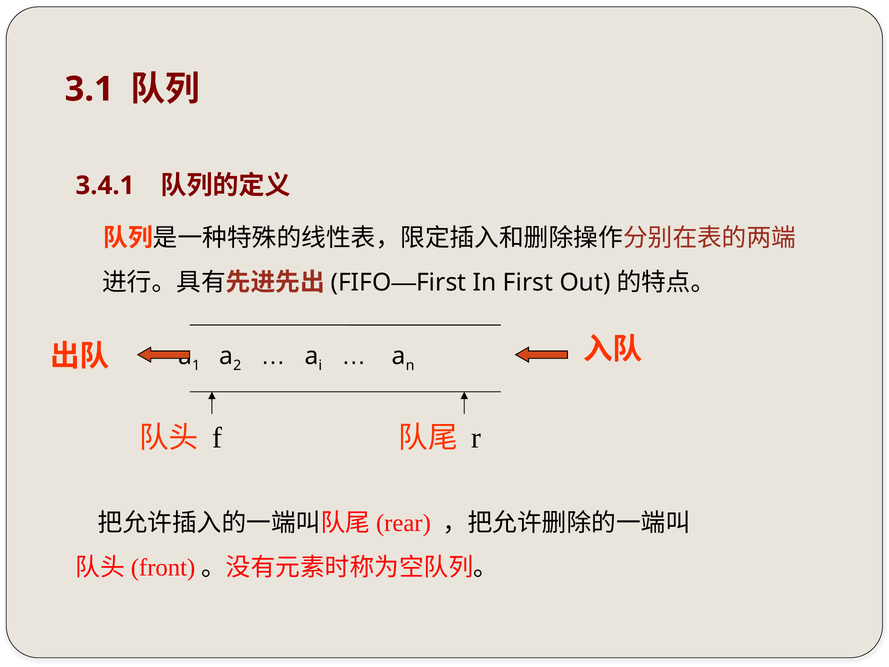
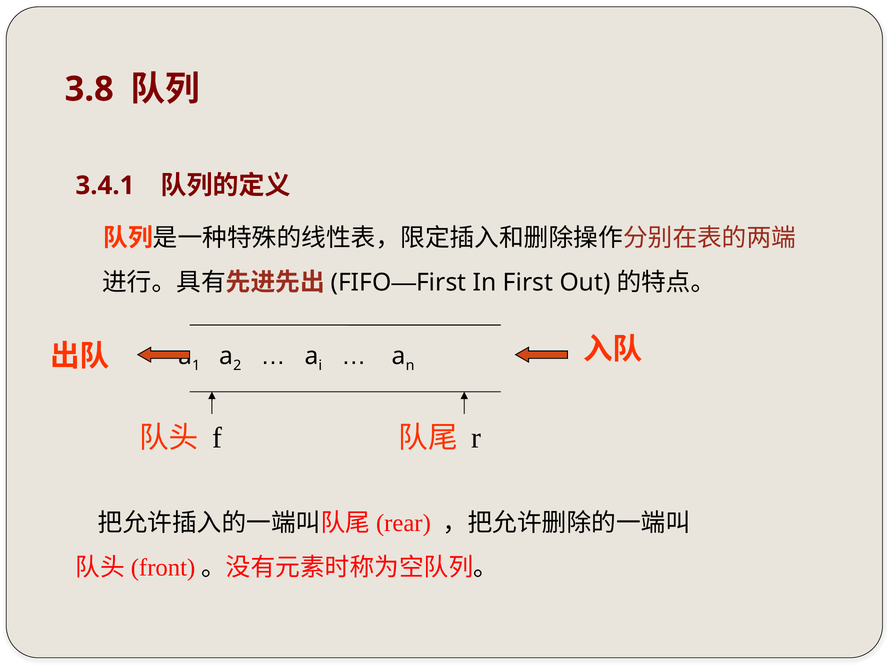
3.1: 3.1 -> 3.8 (89, 89)
